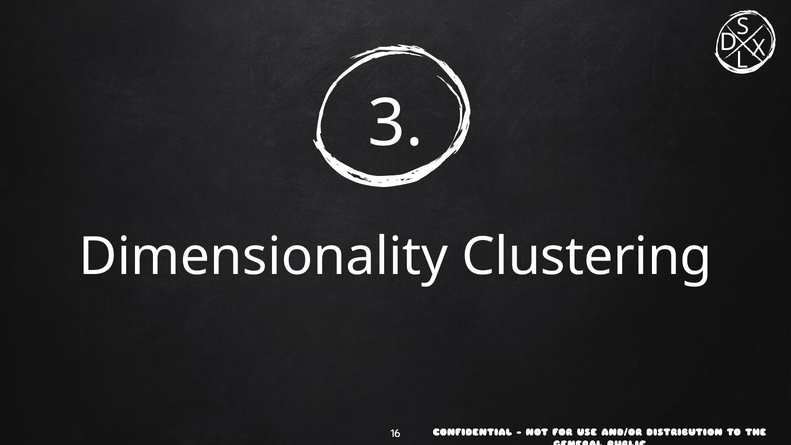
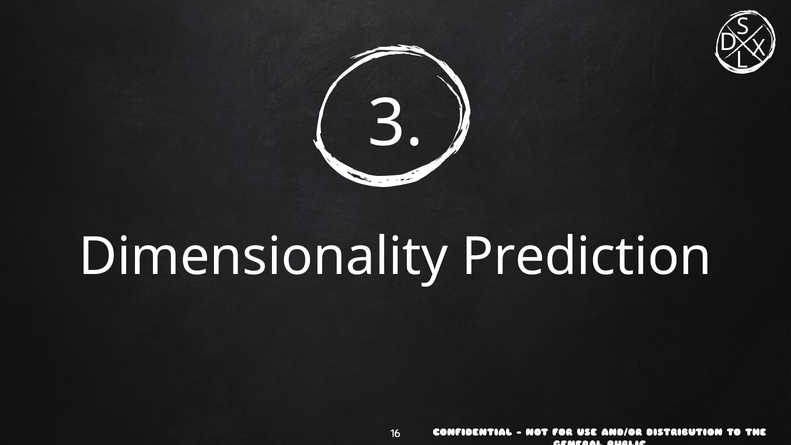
Clustering: Clustering -> Prediction (587, 257)
